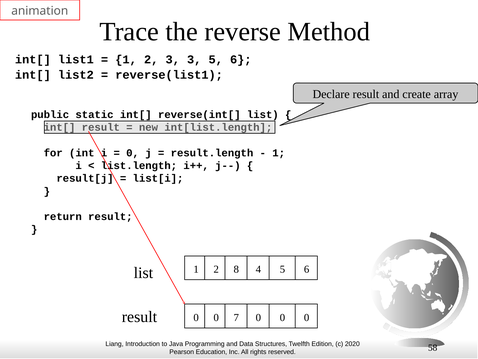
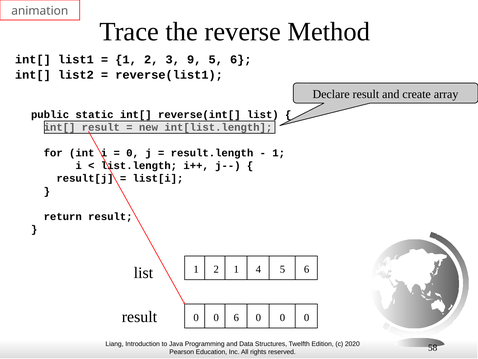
3 3: 3 -> 9 (194, 60)
2 8: 8 -> 1 (236, 269)
0 7: 7 -> 6 (236, 317)
